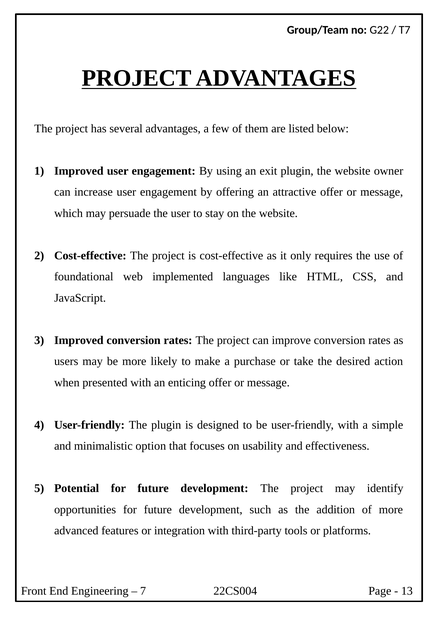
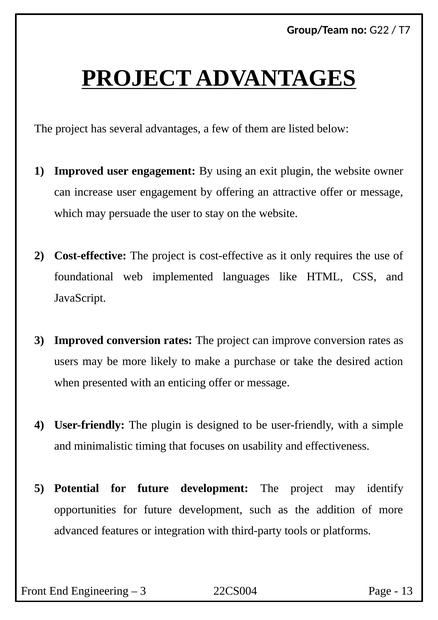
option: option -> timing (151, 446)
7: 7 -> 3 (143, 591)
